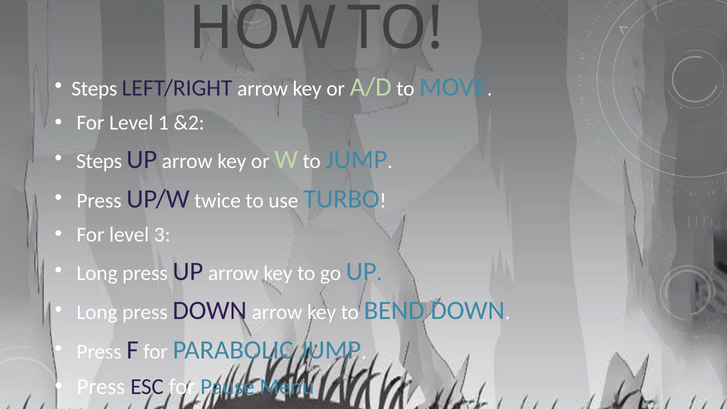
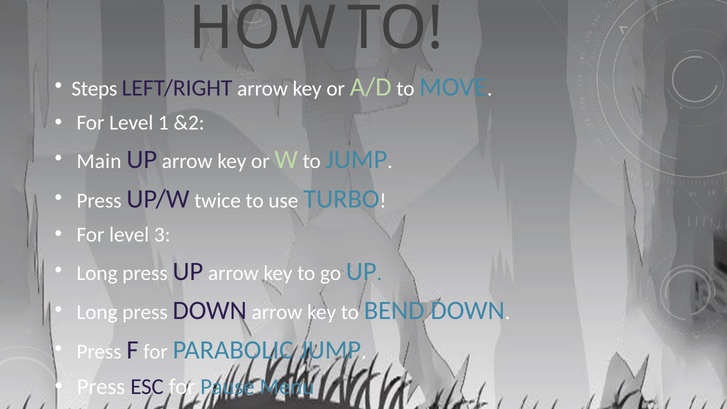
Steps: Steps -> Main (99, 161)
